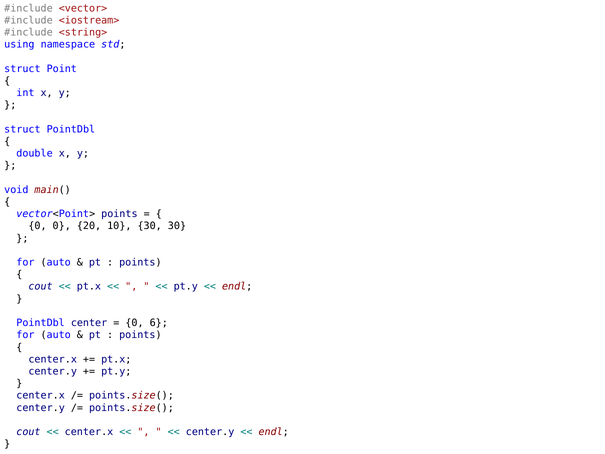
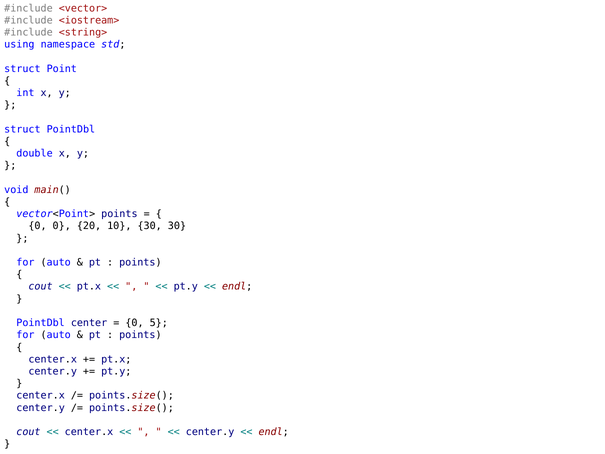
6: 6 -> 5 (159, 323)
